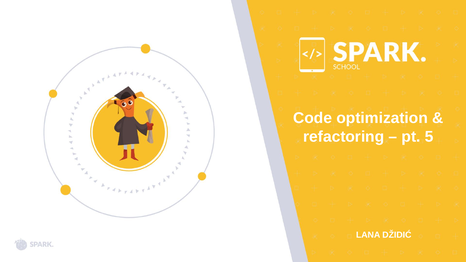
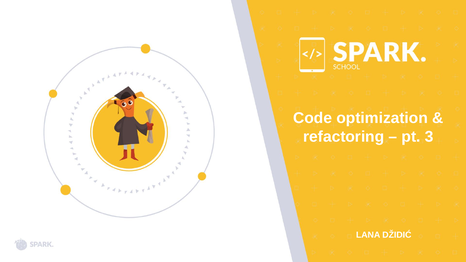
5: 5 -> 3 (429, 137)
